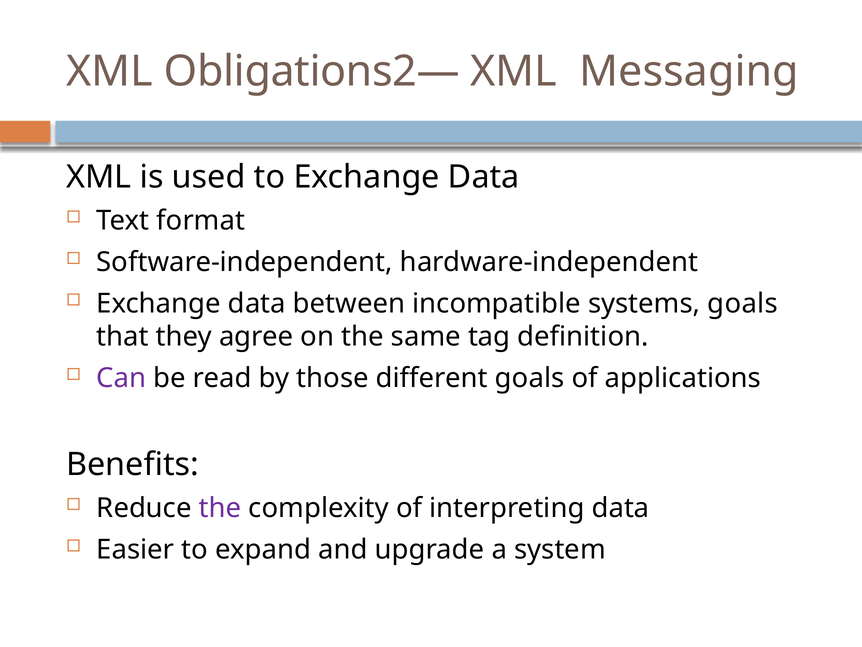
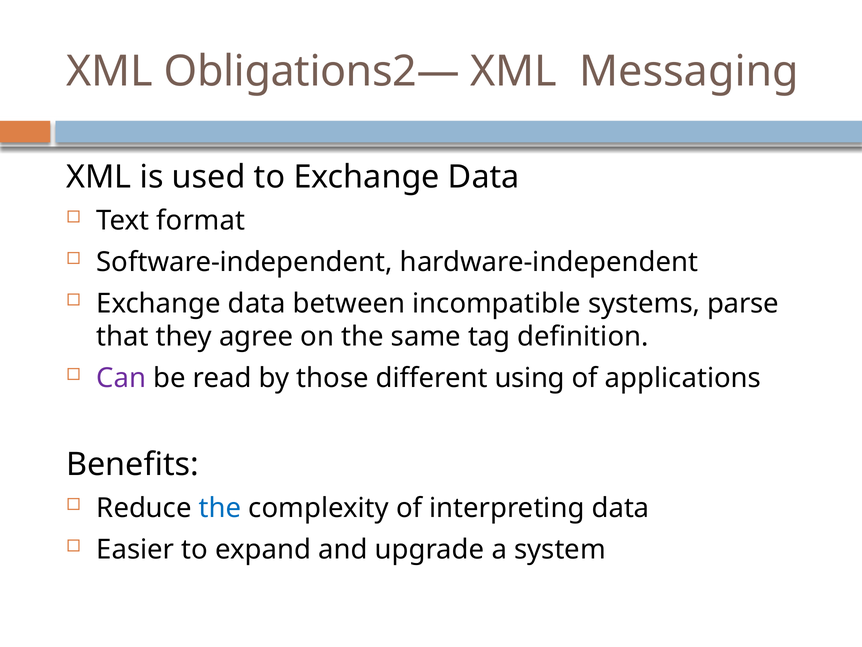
systems goals: goals -> parse (743, 304)
different goals: goals -> using (530, 378)
the colour: purple -> blue (220, 508)
